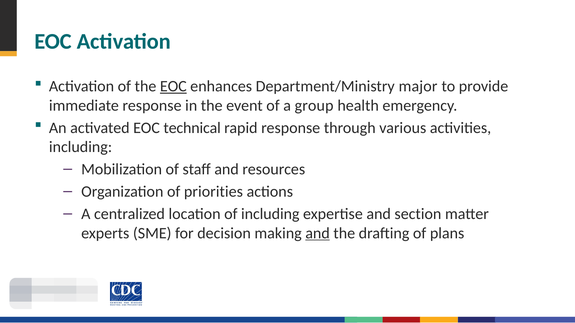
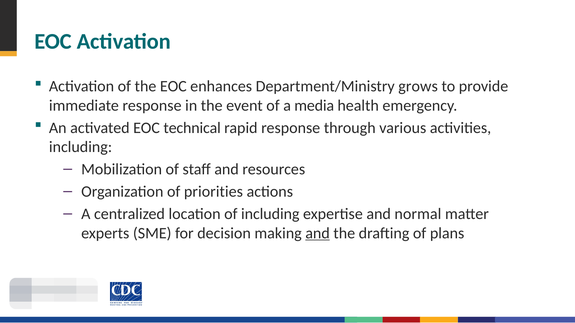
EOC underline: present -> none (173, 86)
major: major -> grows (418, 86)
group: group -> media (314, 106)
section: section -> normal (418, 214)
